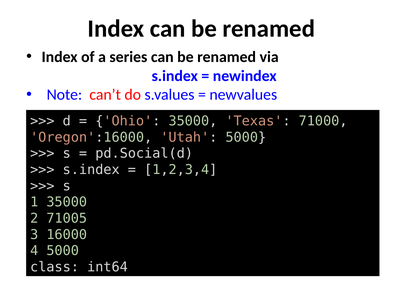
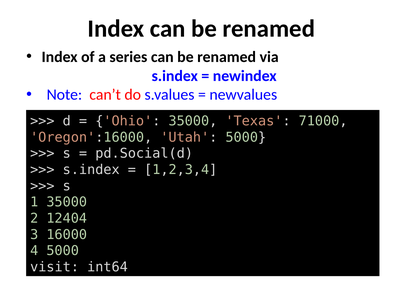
71005: 71005 -> 12404 (67, 219)
class: class -> visit (55, 267)
